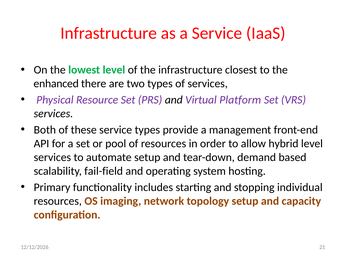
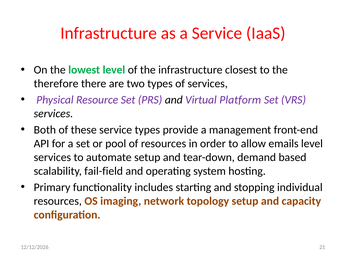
enhanced: enhanced -> therefore (56, 84)
hybrid: hybrid -> emails (284, 144)
